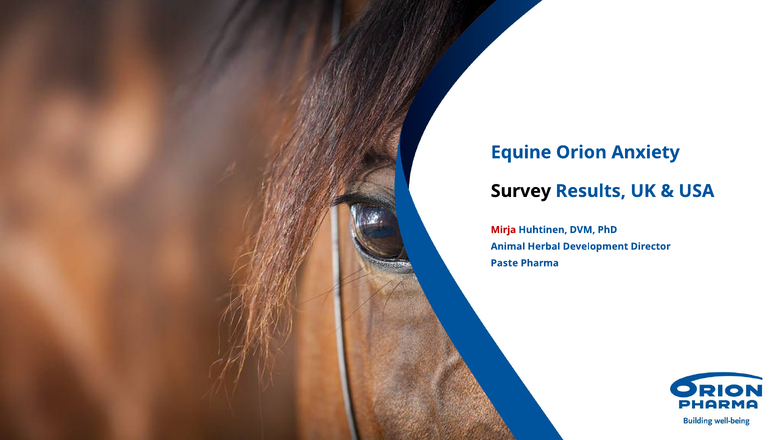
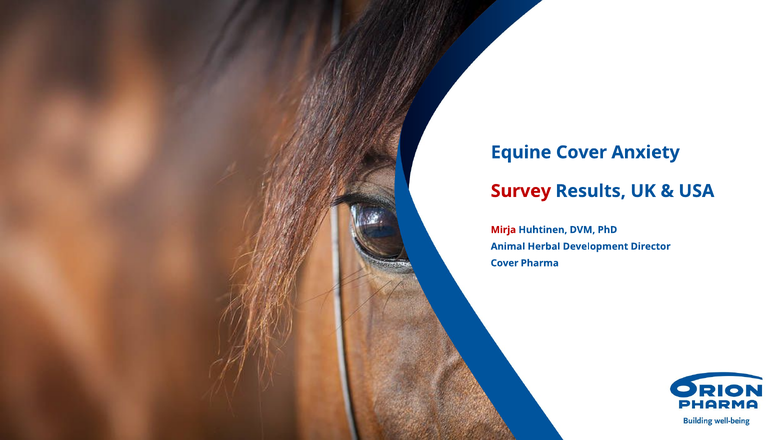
Equine Orion: Orion -> Cover (581, 152)
Survey colour: black -> red (521, 191)
Paste: Paste -> Cover (505, 263)
